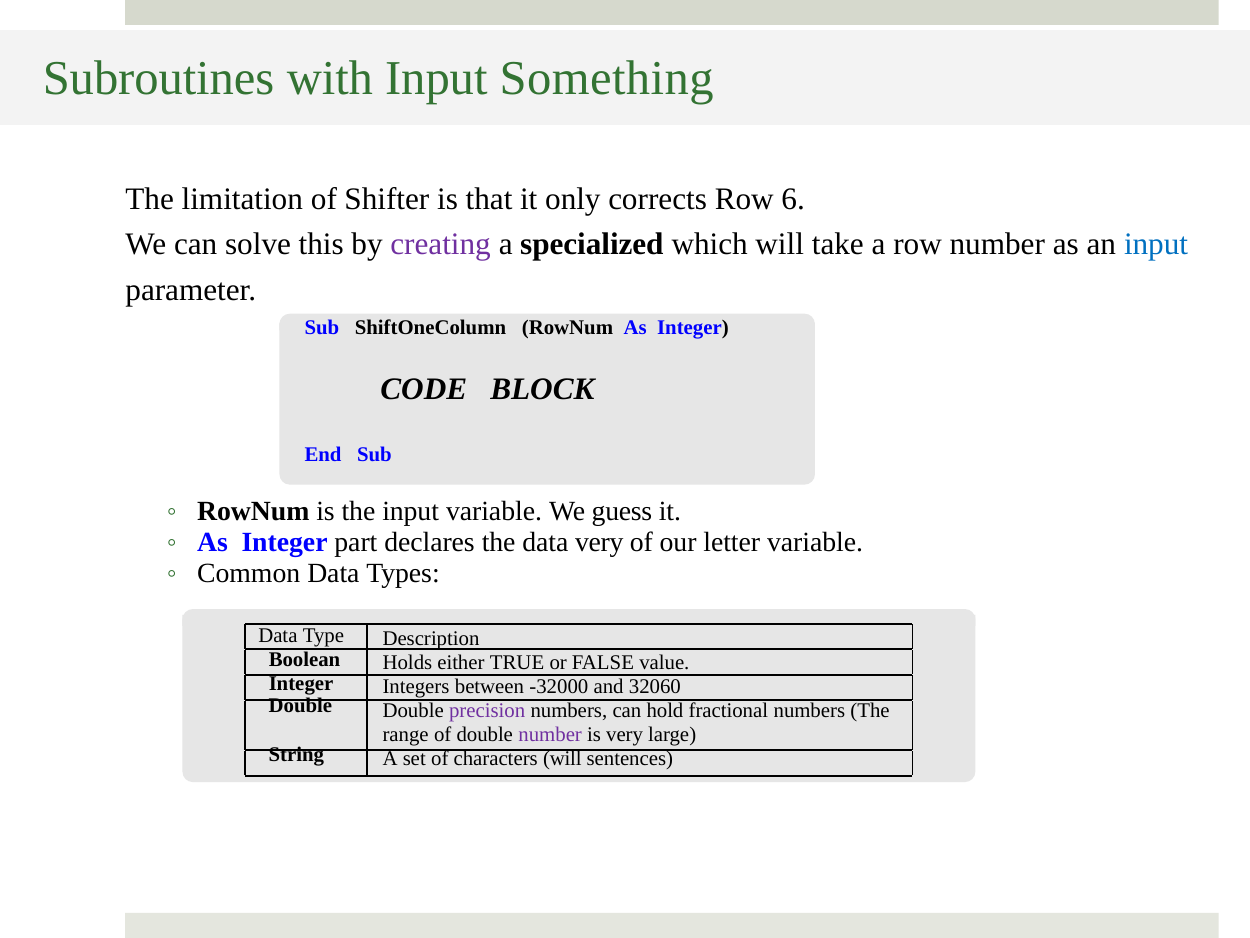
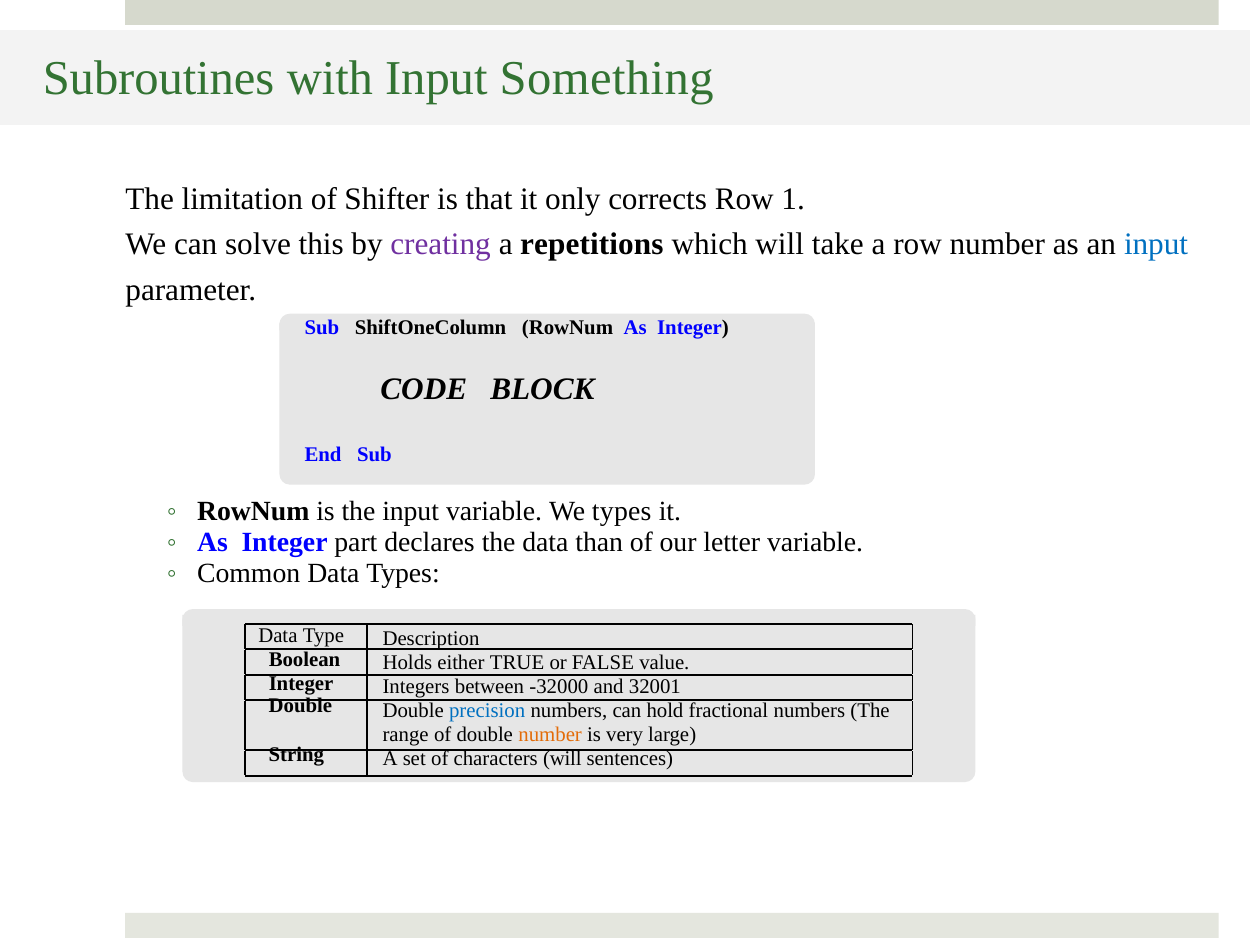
6: 6 -> 1 (793, 200)
specialized: specialized -> repetitions (592, 244)
We guess: guess -> types (622, 511)
data very: very -> than (599, 542)
32060: 32060 -> 32001 (655, 686)
precision colour: purple -> blue (487, 710)
number colour: purple -> orange (550, 735)
